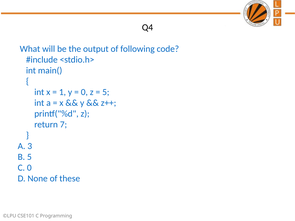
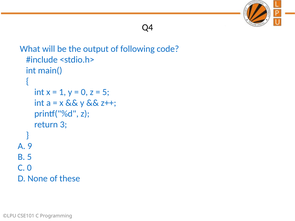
7: 7 -> 3 (63, 125)
3: 3 -> 9 (30, 146)
